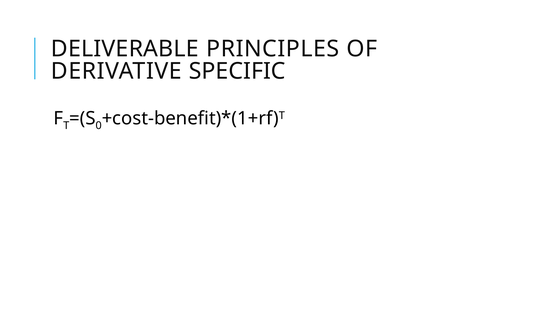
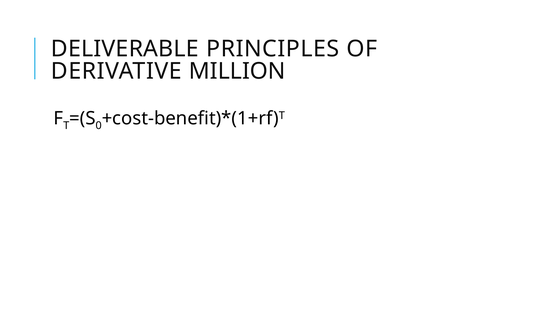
SPECIFIC: SPECIFIC -> MILLION (237, 71)
